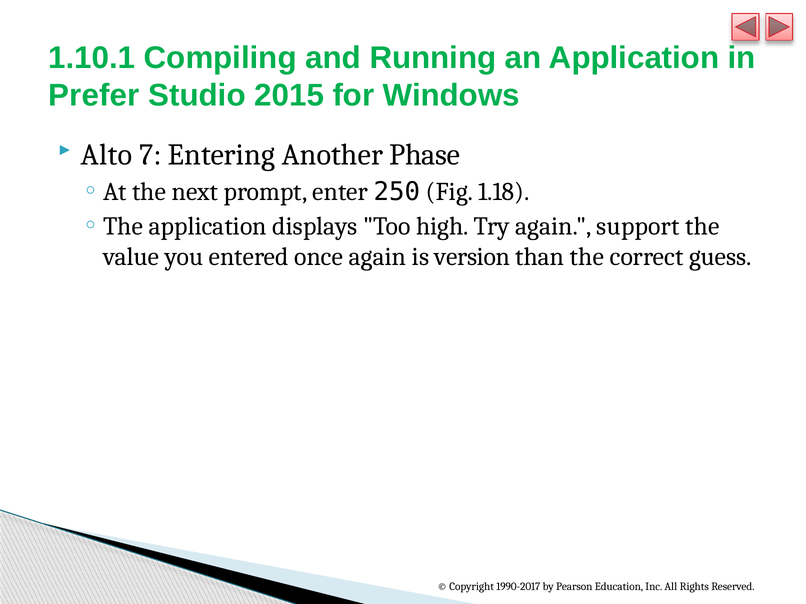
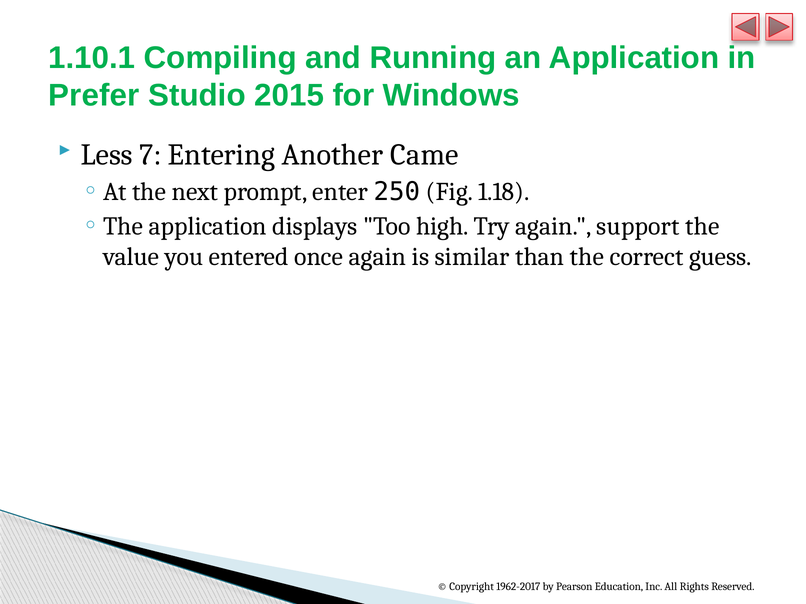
Alto: Alto -> Less (107, 155)
Phase: Phase -> Came (424, 155)
version: version -> similar (472, 257)
1990-2017: 1990-2017 -> 1962-2017 (518, 587)
